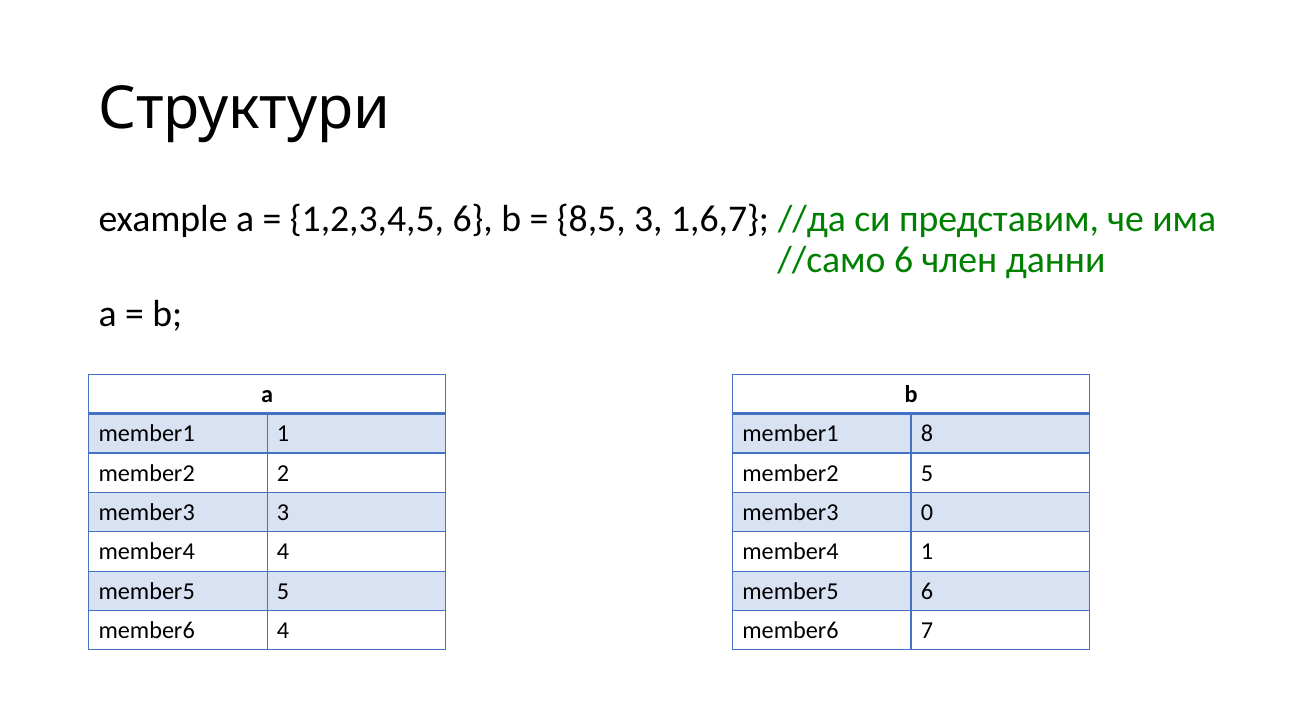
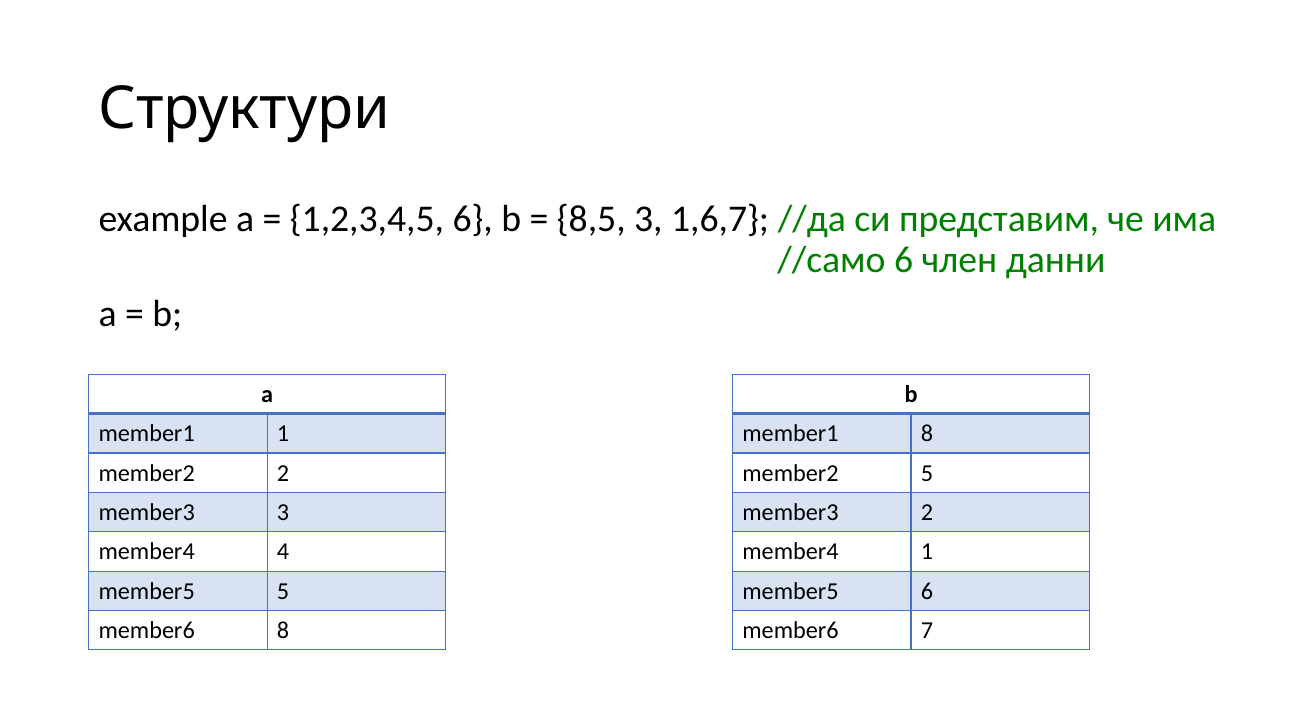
member3 0: 0 -> 2 (927, 512)
member6 4: 4 -> 8 (283, 630)
